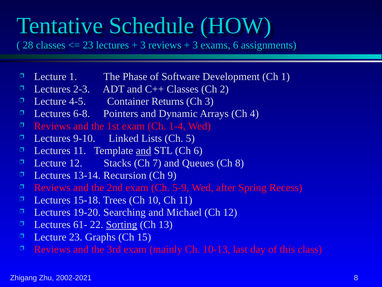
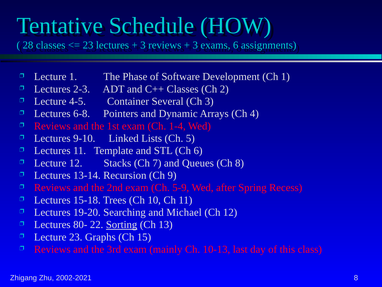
Returns: Returns -> Several (168, 101)
and underline: present -> none (144, 150)
61-: 61- -> 80- (80, 224)
